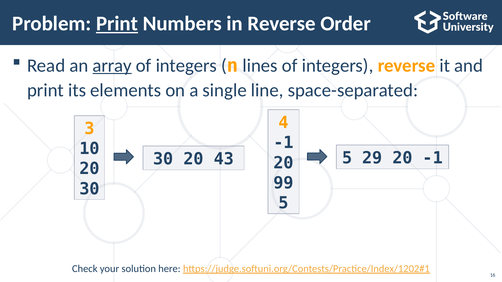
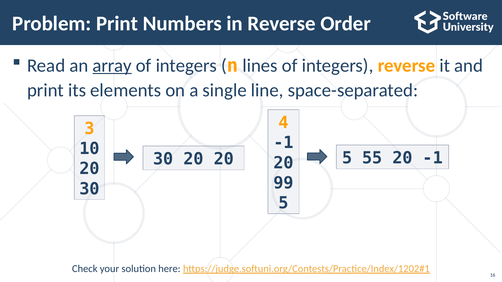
Print underline: present -> none (117, 24)
29: 29 -> 55 (372, 158)
20 43: 43 -> 20 (224, 159)
